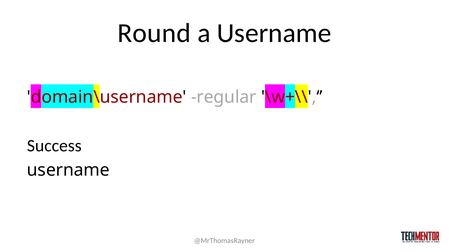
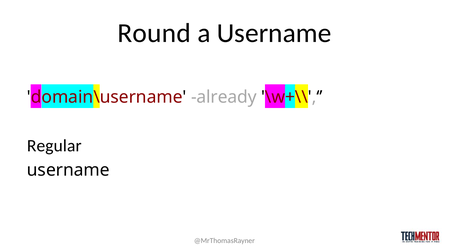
regular: regular -> already (224, 97)
Success: Success -> Regular (54, 146)
